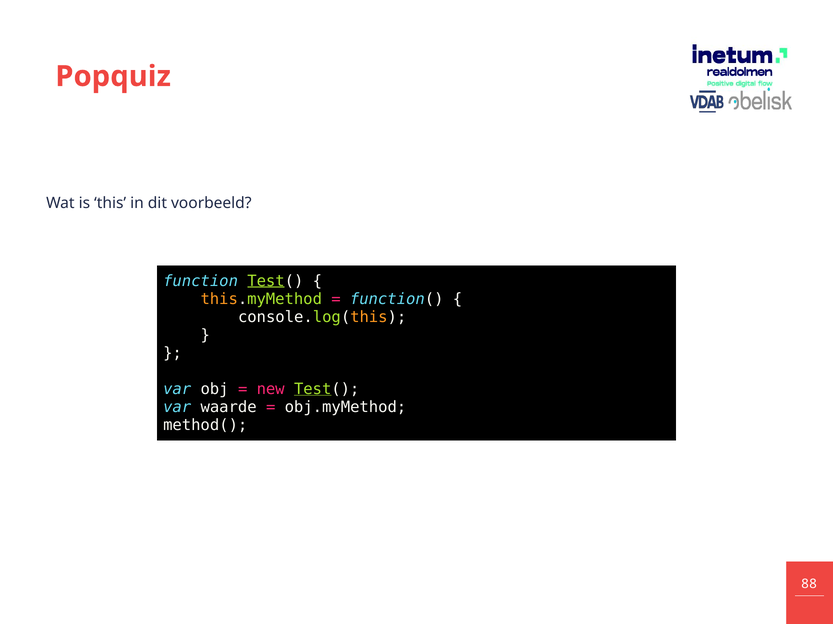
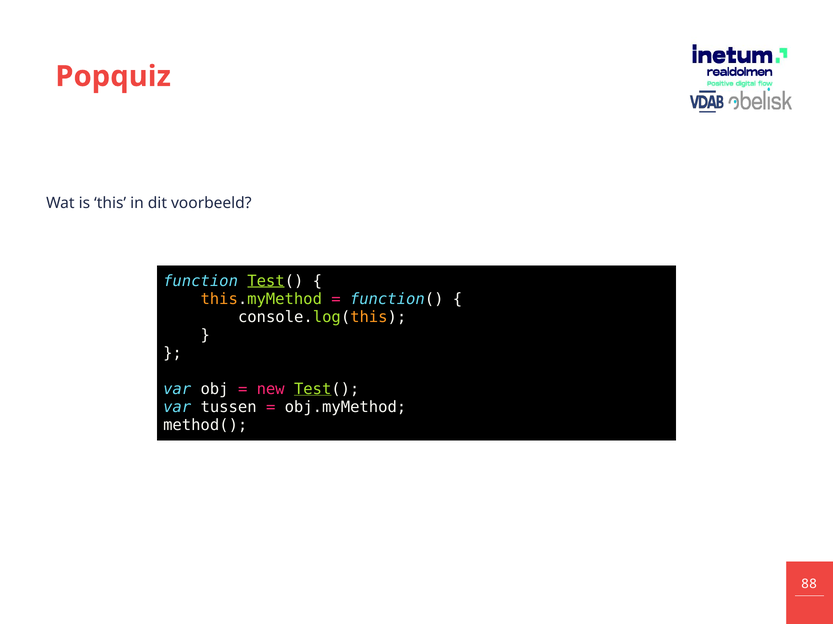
waarde: waarde -> tussen (229, 408)
